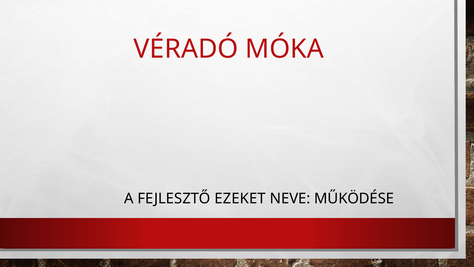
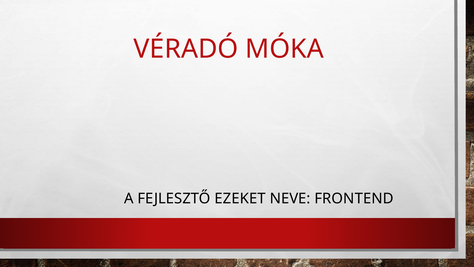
MŰKÖDÉSE: MŰKÖDÉSE -> FRONTEND (354, 198)
